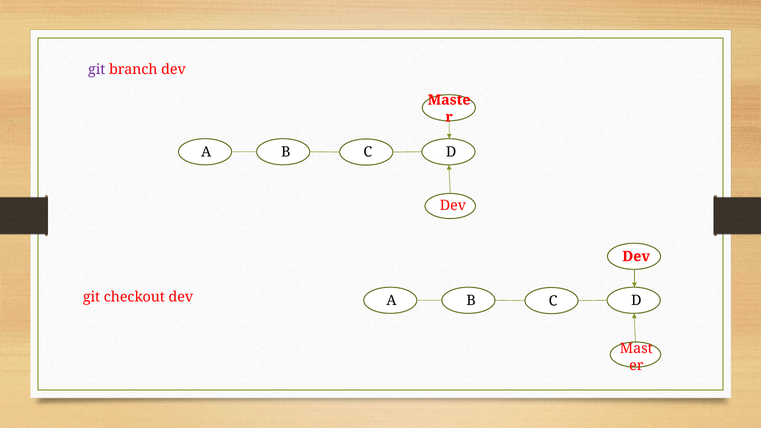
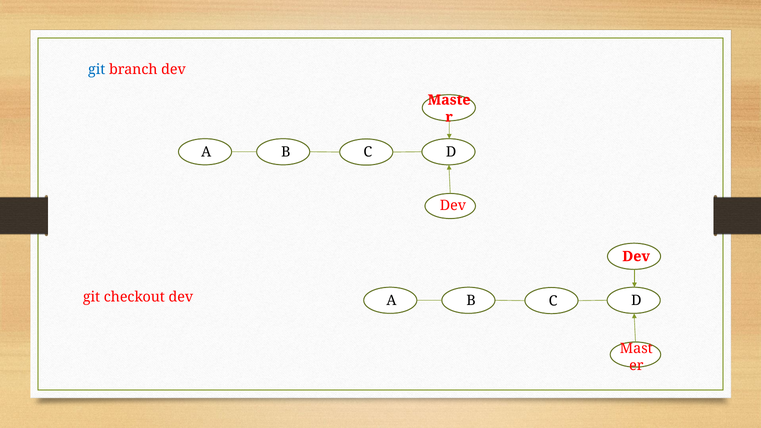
git colour: purple -> blue (97, 69)
